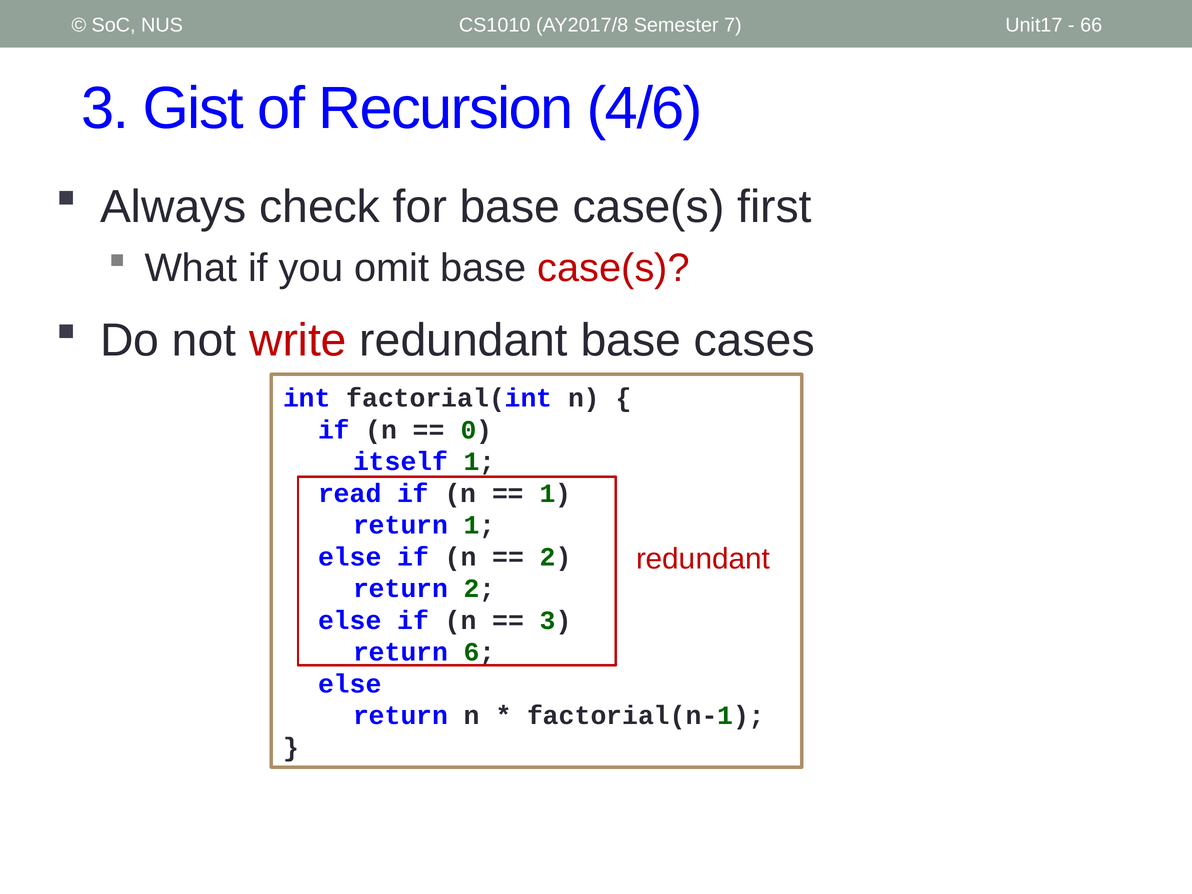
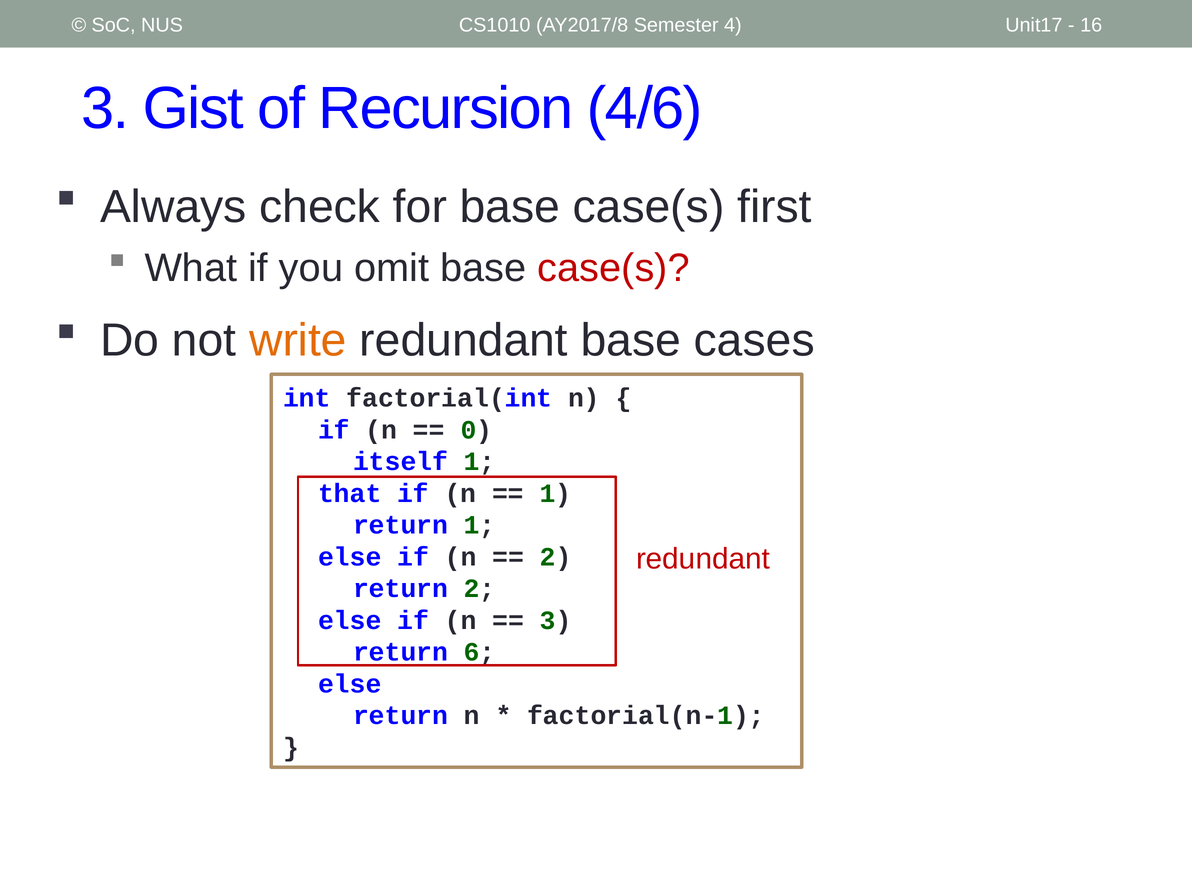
7: 7 -> 4 (733, 25)
66: 66 -> 16 (1091, 25)
write colour: red -> orange (298, 340)
read: read -> that (350, 493)
